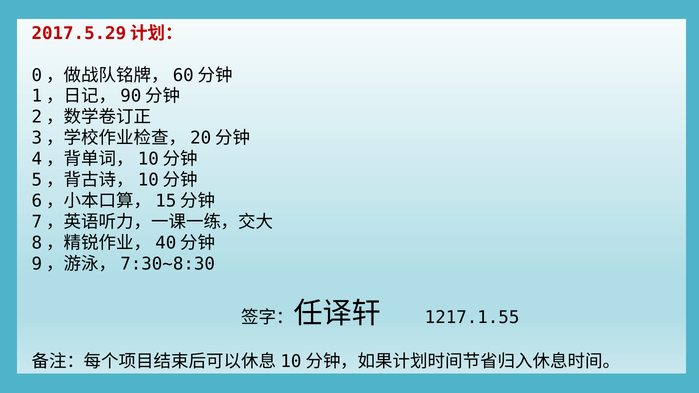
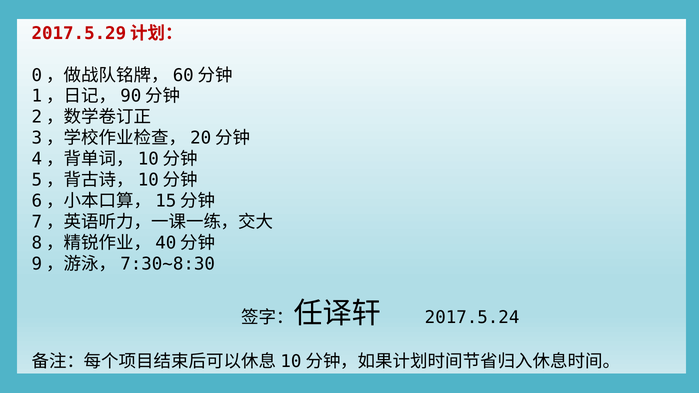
1217.1.55: 1217.1.55 -> 2017.5.24 (472, 318)
